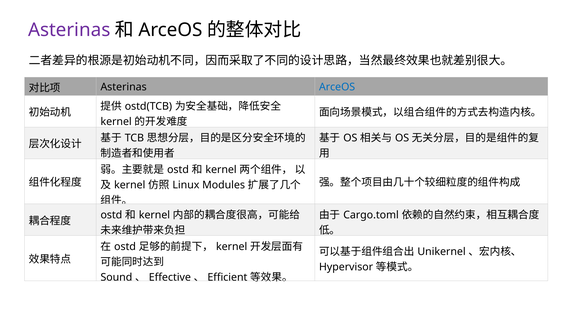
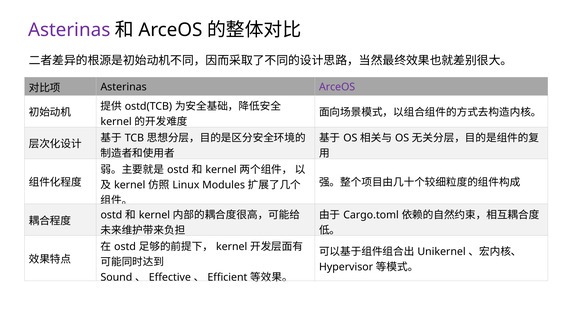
ArceOS colour: blue -> purple (337, 87)
